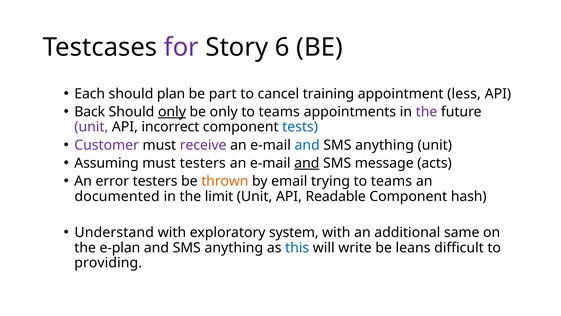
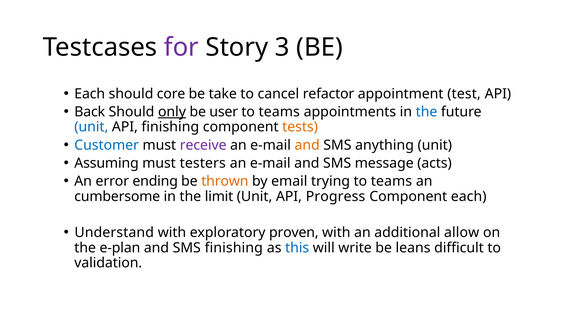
6: 6 -> 3 (282, 47)
plan: plan -> core (171, 94)
part: part -> take (223, 94)
training: training -> refactor (329, 94)
less: less -> test (464, 94)
be only: only -> user (224, 112)
the colour: purple -> blue (427, 112)
unit colour: purple -> blue (91, 127)
API incorrect: incorrect -> finishing (170, 127)
tests colour: blue -> orange (300, 127)
Customer colour: purple -> blue (107, 145)
and colour: blue -> orange (307, 145)
and underline: present -> none (307, 163)
error testers: testers -> ending (155, 181)
documented: documented -> cumbersome (117, 196)
Readable: Readable -> Progress (336, 196)
Component hash: hash -> each (469, 196)
system: system -> proven (294, 232)
same: same -> allow (462, 232)
anything: anything -> finishing (234, 247)
providing: providing -> validation (108, 262)
